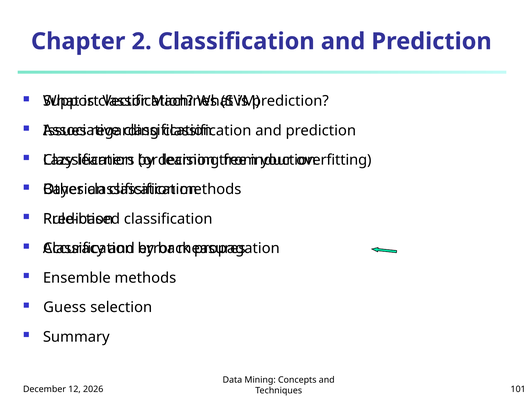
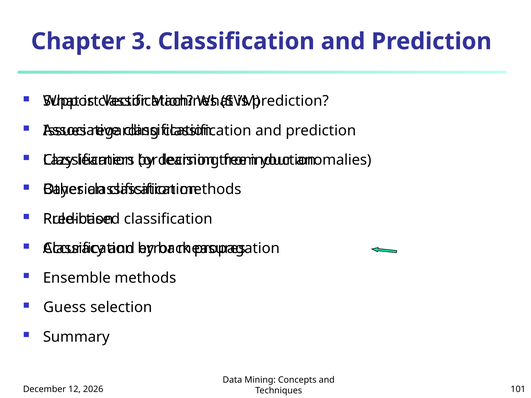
2: 2 -> 3 (142, 41)
overfitting: overfitting -> anomalies (334, 160)
